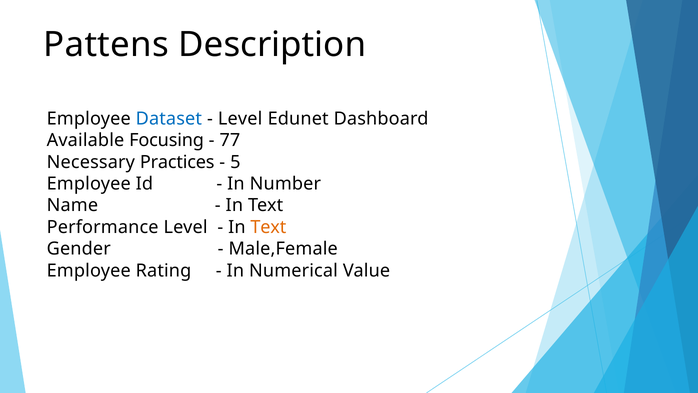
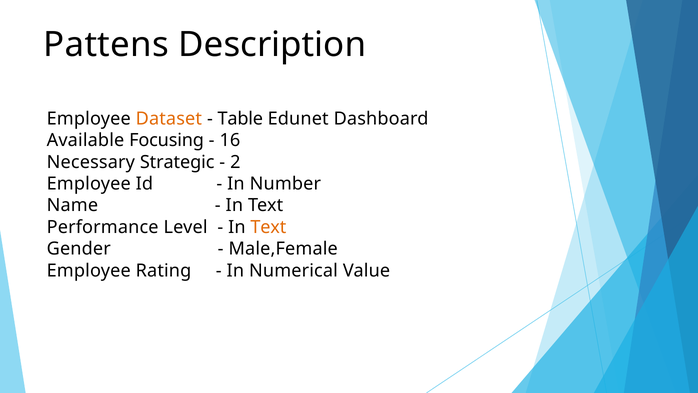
Dataset colour: blue -> orange (169, 119)
Level: Level -> Table (240, 119)
77: 77 -> 16 (230, 140)
Practices: Practices -> Strategic (177, 162)
5: 5 -> 2 (235, 162)
